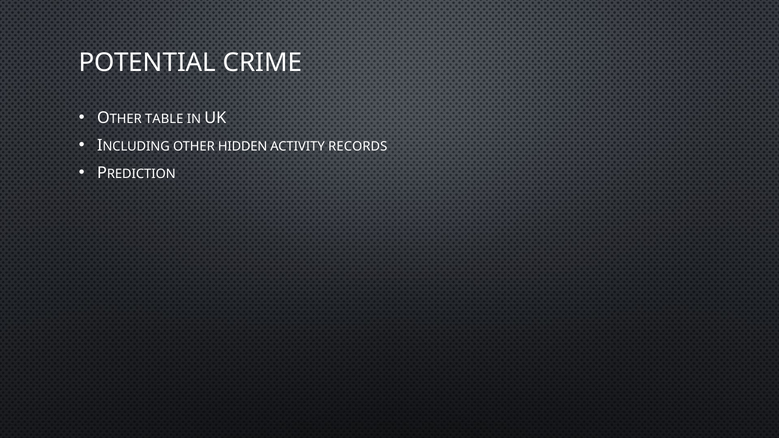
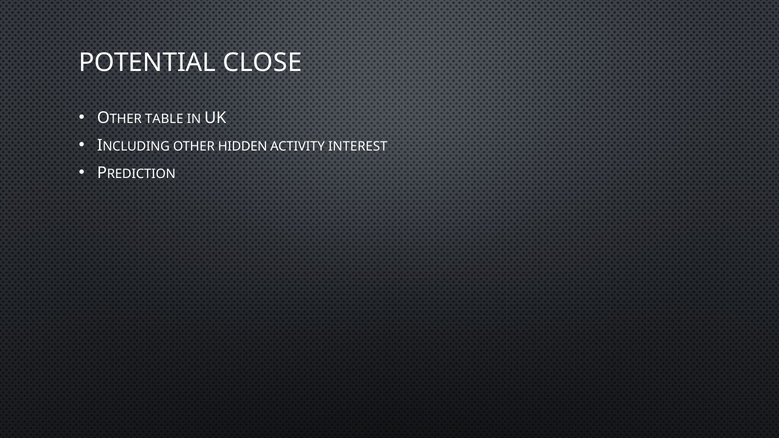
CRIME: CRIME -> CLOSE (262, 63)
RECORDS: RECORDS -> INTEREST (358, 146)
